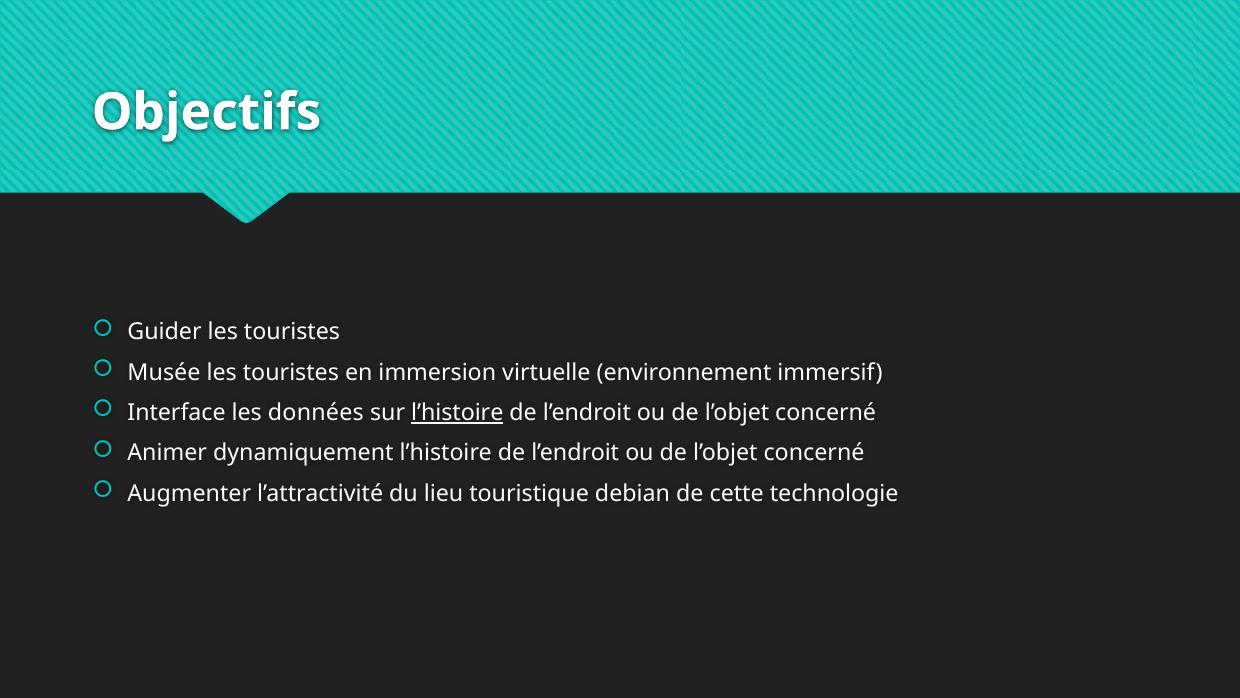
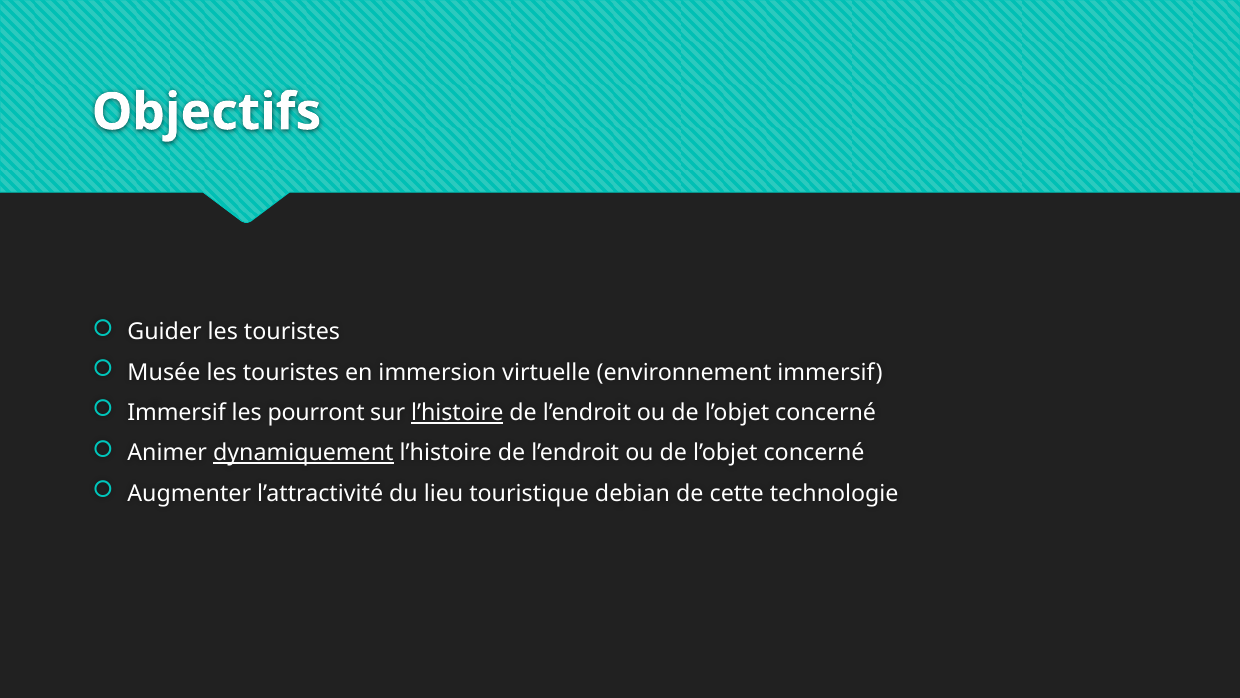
Interface: Interface -> Immersif (177, 413)
données: données -> pourront (316, 413)
dynamiquement underline: none -> present (303, 453)
